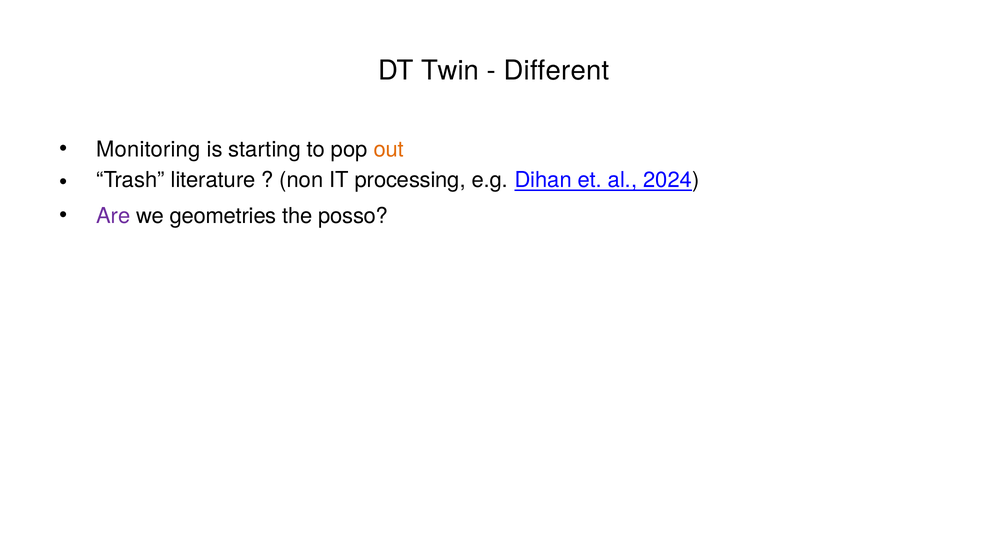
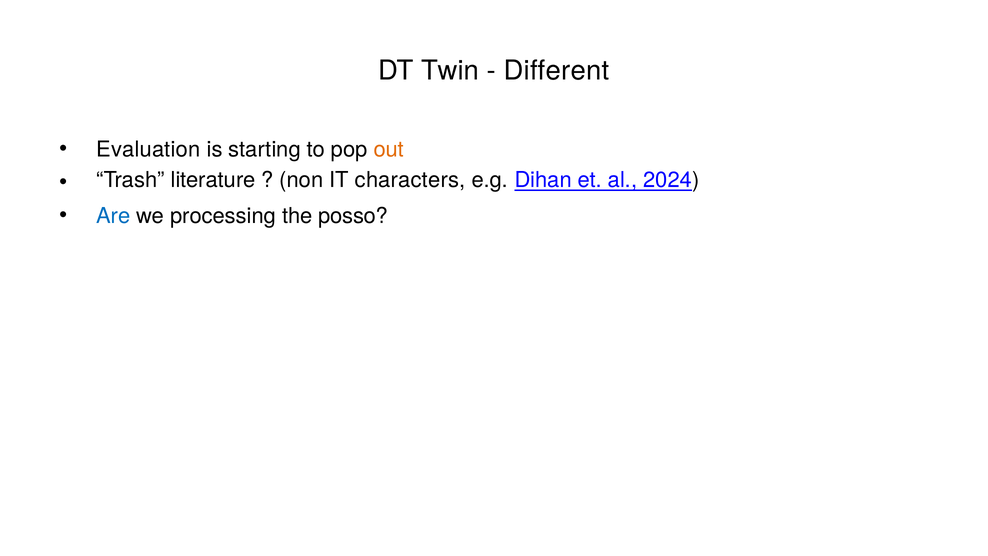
Monitoring: Monitoring -> Evaluation (148, 149)
processing: processing -> characters (410, 180)
Are colour: purple -> blue (113, 216)
geometries: geometries -> processing (223, 216)
